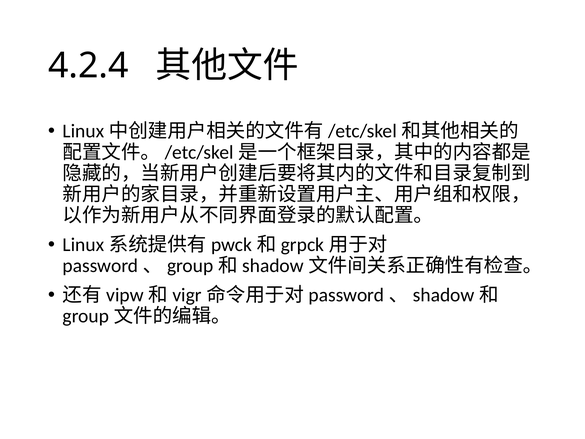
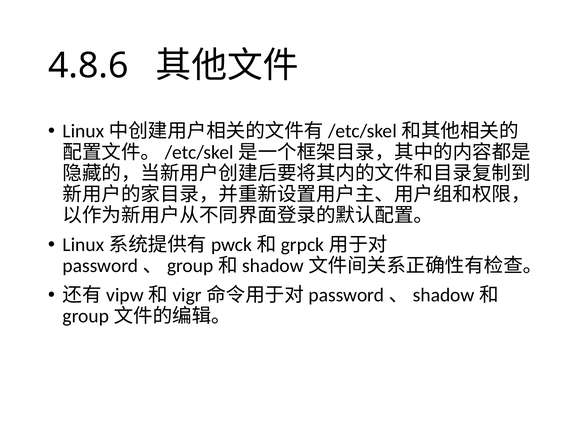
4.2.4: 4.2.4 -> 4.8.6 (88, 66)
